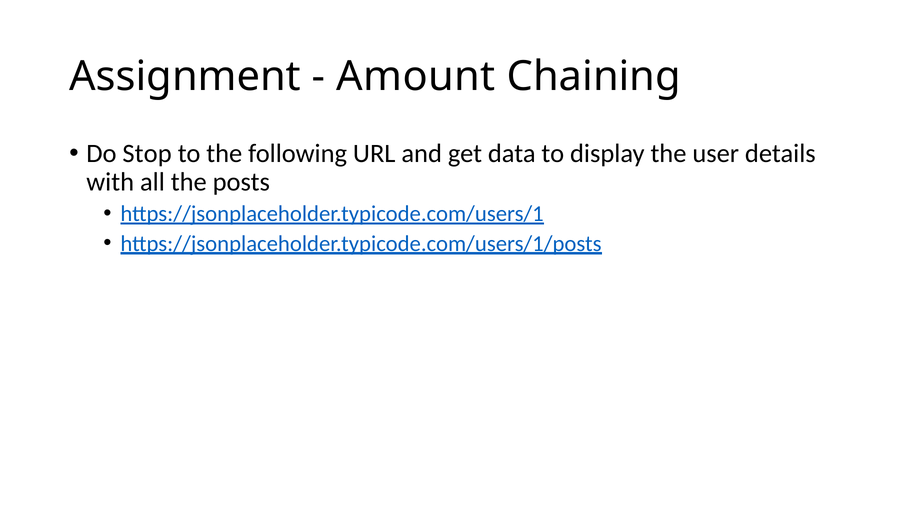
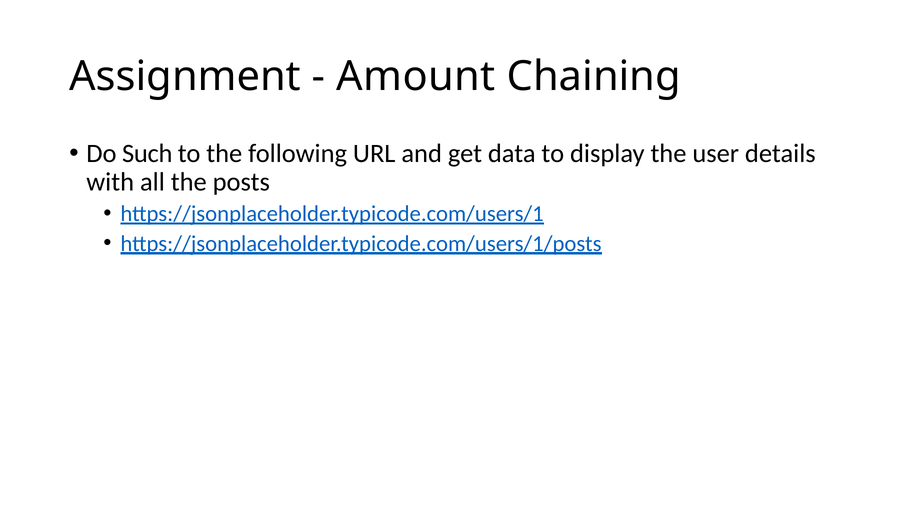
Stop: Stop -> Such (147, 154)
